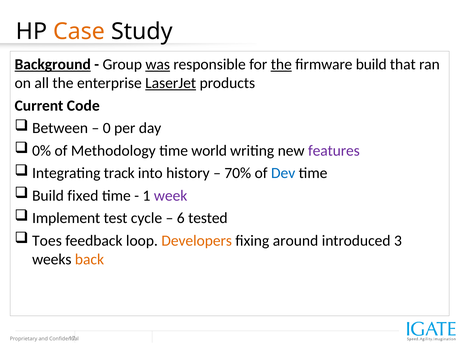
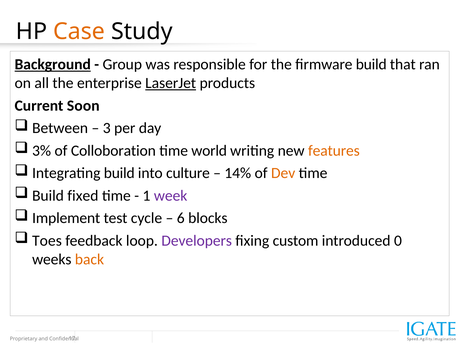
was underline: present -> none (158, 64)
the underline: present -> none (281, 64)
Code: Code -> Soon (83, 106)
0: 0 -> 3 (107, 128)
0%: 0% -> 3% (42, 151)
Methodology: Methodology -> Colloboration (113, 151)
features colour: purple -> orange (334, 151)
Integrating track: track -> build (119, 173)
history: history -> culture (188, 173)
70%: 70% -> 14% (238, 173)
Dev colour: blue -> orange (283, 173)
tested: tested -> blocks (208, 218)
Developers colour: orange -> purple (197, 240)
around: around -> custom (296, 240)
3: 3 -> 0 (398, 240)
